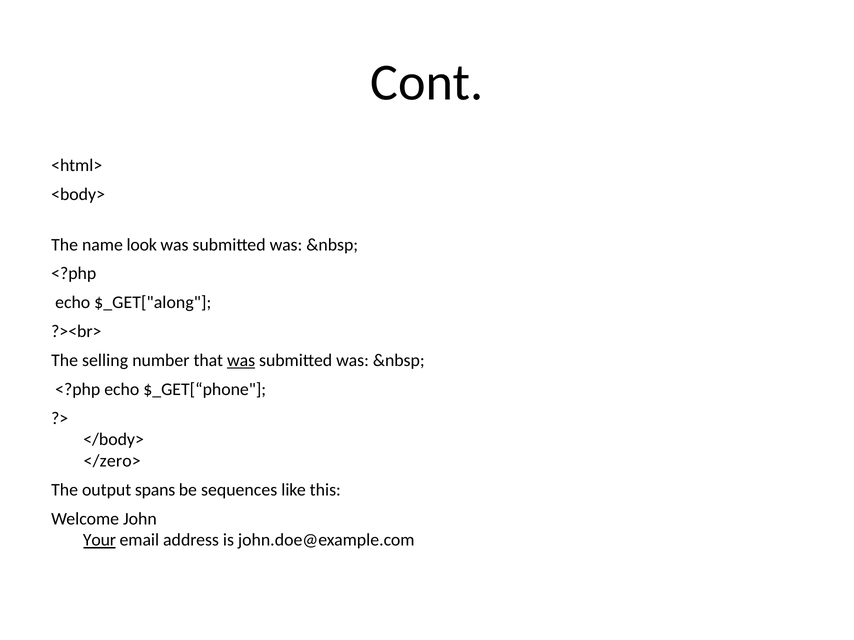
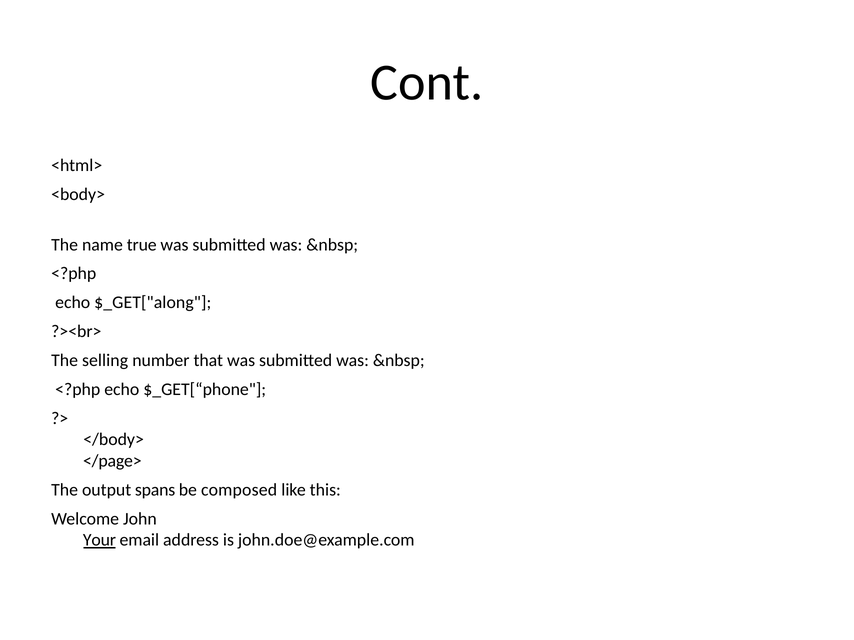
look: look -> true (142, 245)
was underline: present -> none (241, 361)
</zero>: </zero> -> </page> (112, 461)
sequences: sequences -> composed (239, 490)
